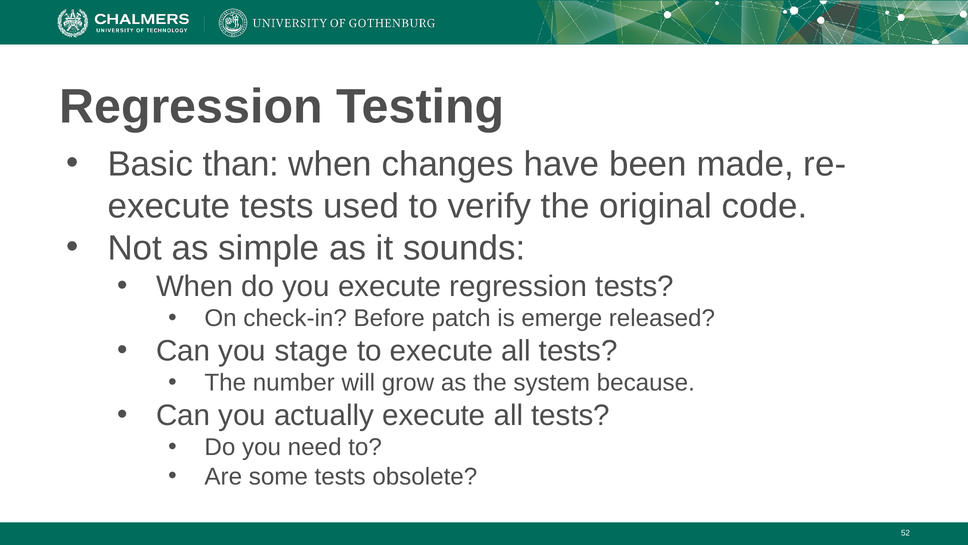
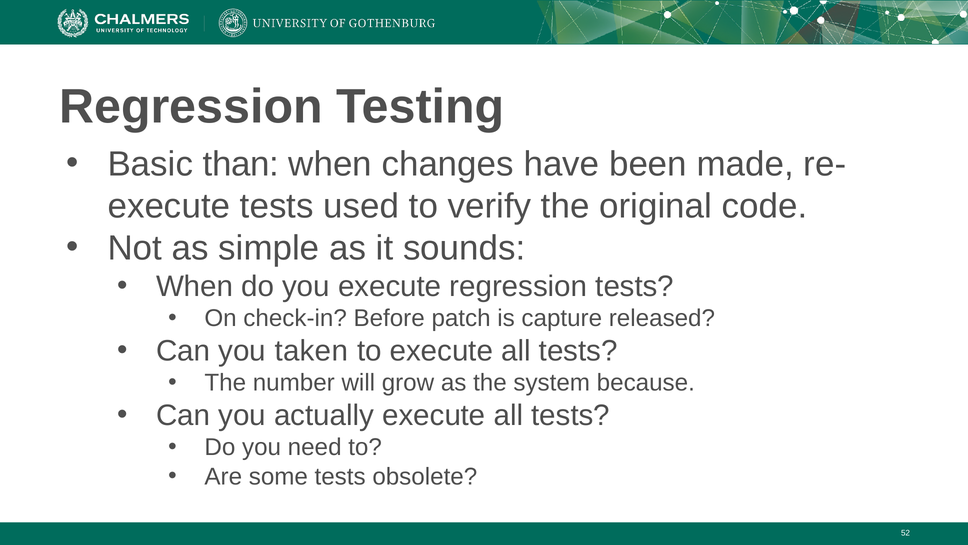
emerge: emerge -> capture (562, 318)
stage: stage -> taken (311, 351)
